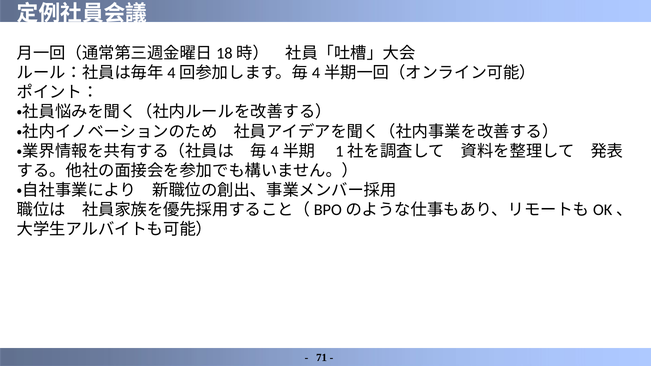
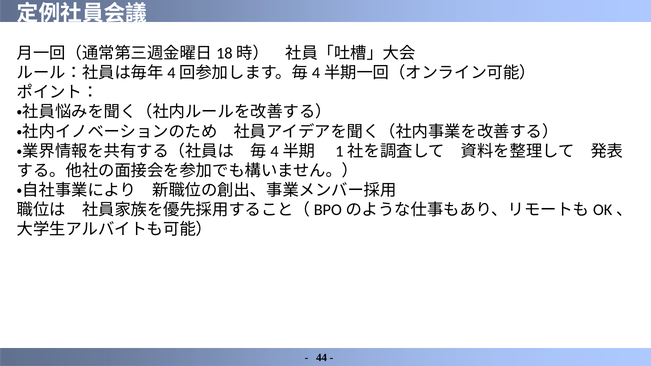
71: 71 -> 44 (322, 358)
